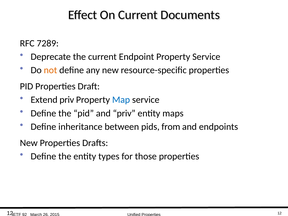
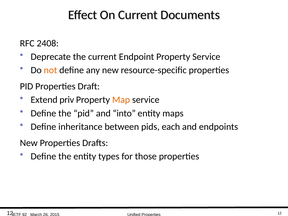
7289: 7289 -> 2408 (48, 43)
Map colour: blue -> orange (121, 100)
and priv: priv -> into (124, 113)
from: from -> each (171, 127)
